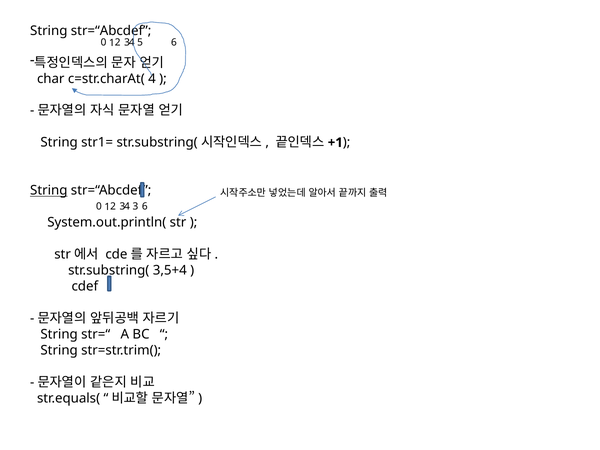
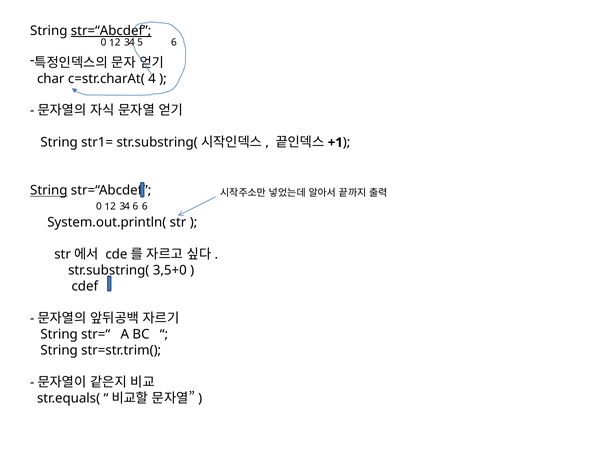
str=“Abcdef underline: none -> present (111, 31)
3: 3 -> 6 (135, 207)
3,5+4: 3,5+4 -> 3,5+0 (170, 271)
